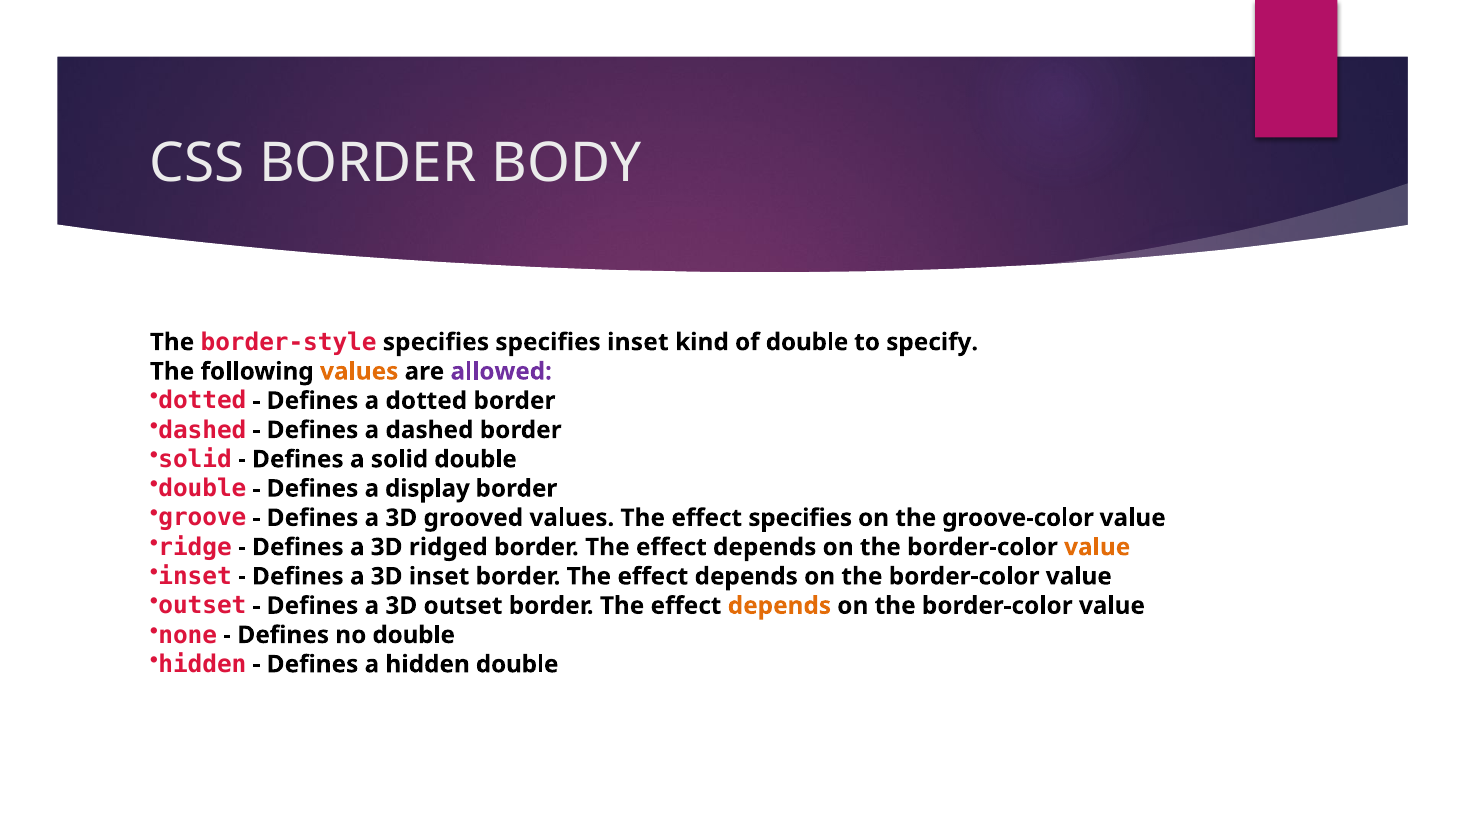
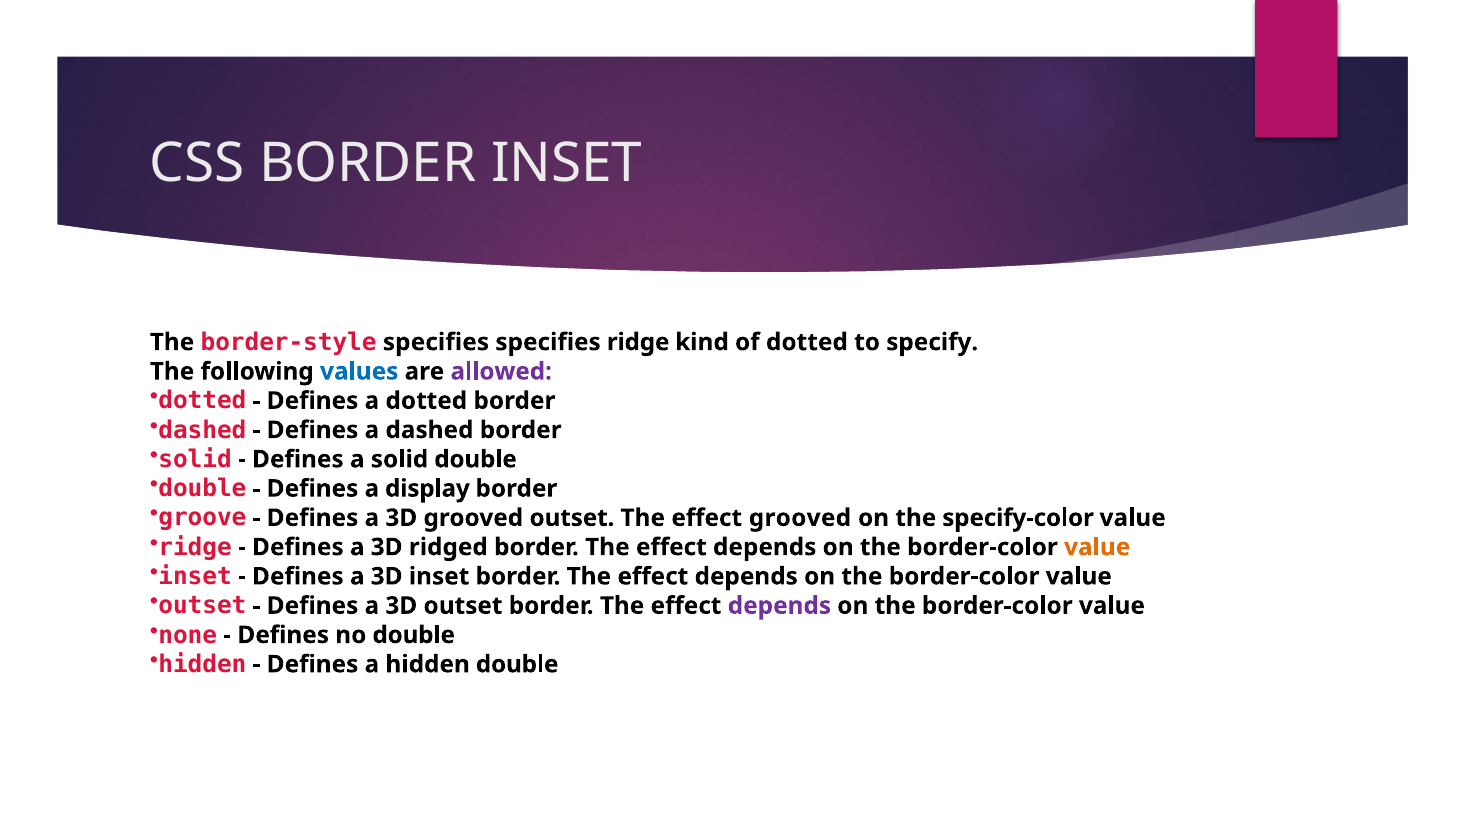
BORDER BODY: BODY -> INSET (567, 163)
specifies inset: inset -> ridge (638, 342)
of double: double -> dotted (807, 342)
values colour: orange -> blue (359, 372)
grooved values: values -> outset (572, 518)
effect specifies: specifies -> grooved (800, 518)
groove-color: groove-color -> specify-color (1018, 518)
depends colour: orange -> purple (779, 606)
